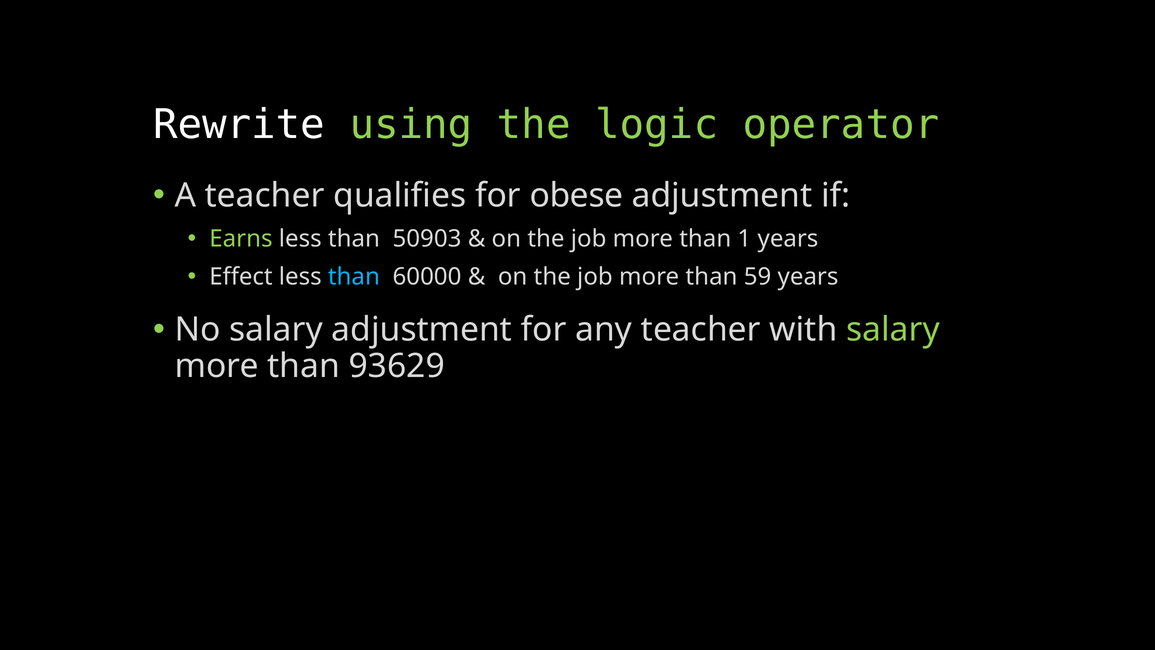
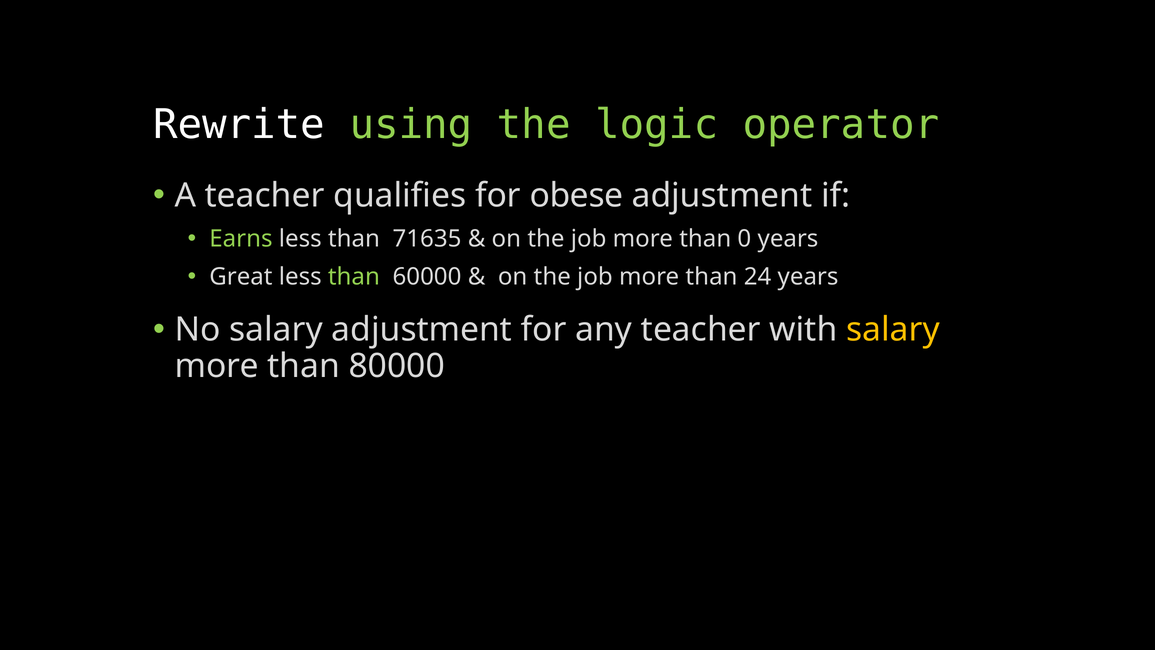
50903: 50903 -> 71635 (427, 239)
1: 1 -> 0 (744, 239)
Effect: Effect -> Great (241, 277)
than colour: light blue -> light green (354, 277)
59: 59 -> 24 (758, 277)
salary colour: light green -> yellow (893, 330)
93629: 93629 -> 80000 (397, 366)
